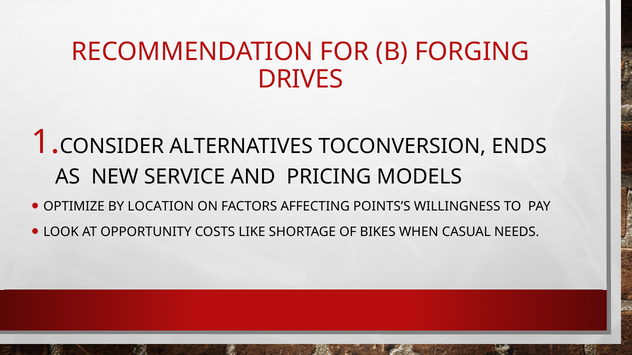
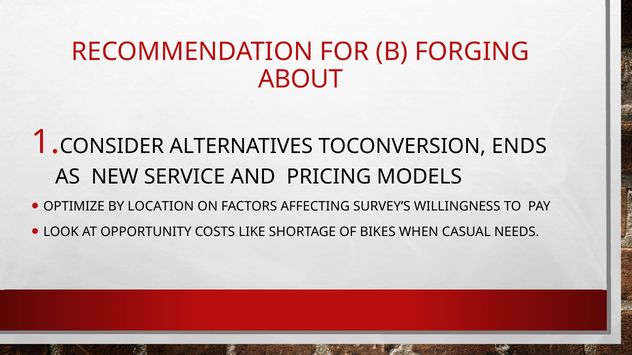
DRIVES: DRIVES -> ABOUT (301, 79)
POINTS’S: POINTS’S -> SURVEY’S (382, 207)
